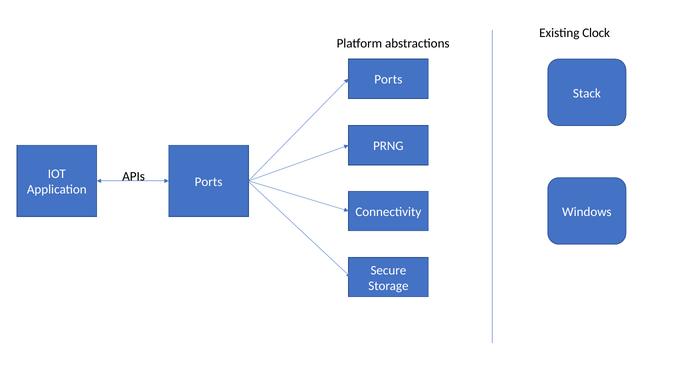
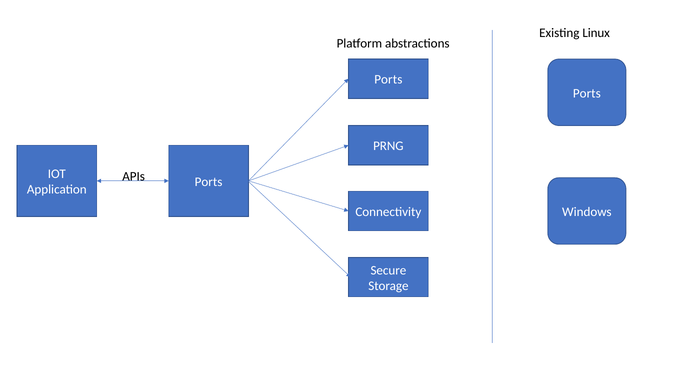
Clock: Clock -> Linux (596, 33)
Stack: Stack -> Ports (587, 93)
